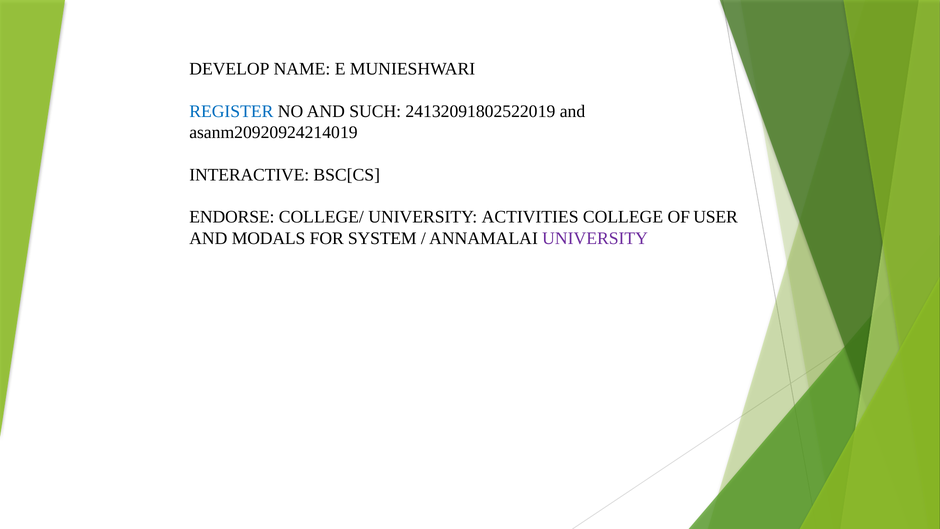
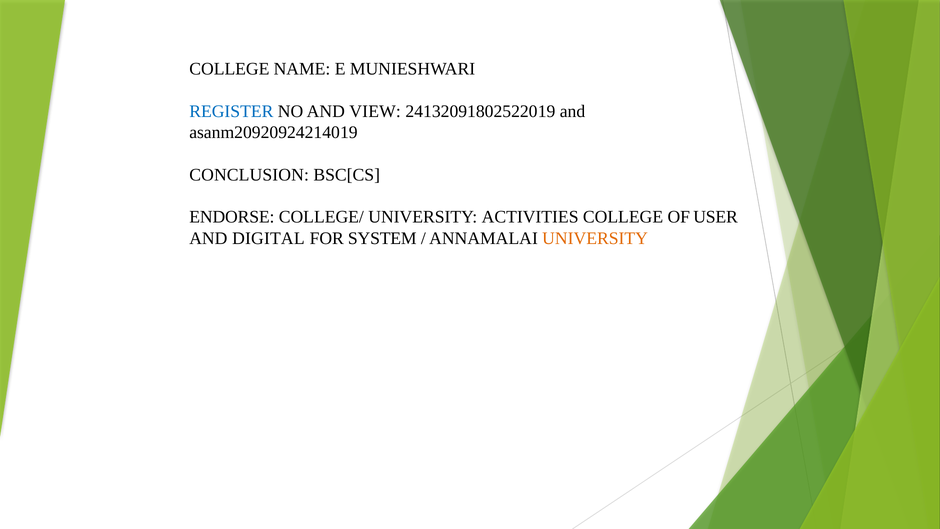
DEVELOP: DEVELOP -> COLLEGE (229, 69)
SUCH: SUCH -> VIEW (375, 111)
INTERACTIVE: INTERACTIVE -> CONCLUSION (249, 175)
MODALS: MODALS -> DIGITAL (268, 238)
UNIVERSITY colour: purple -> orange (595, 238)
